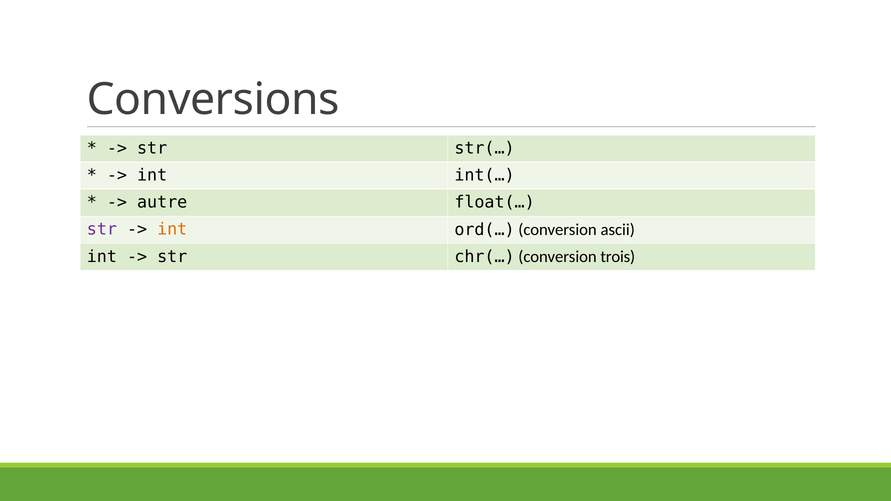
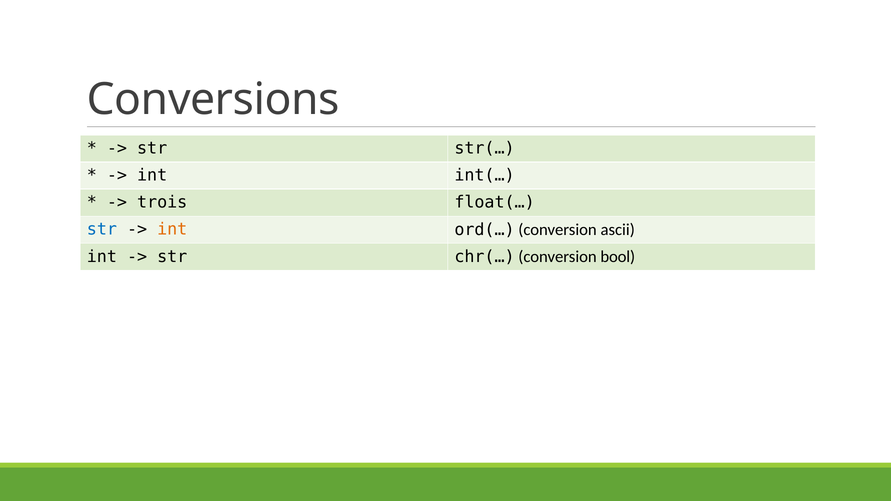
autre: autre -> trois (162, 202)
str colour: purple -> blue (102, 230)
trois: trois -> bool (618, 257)
